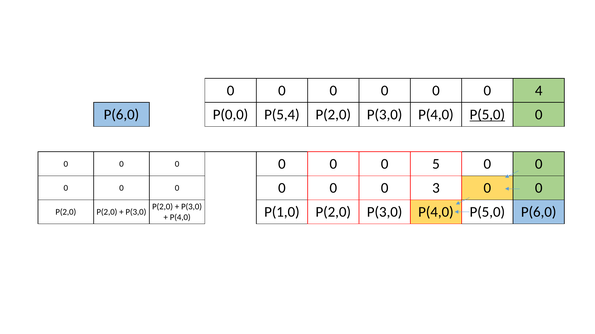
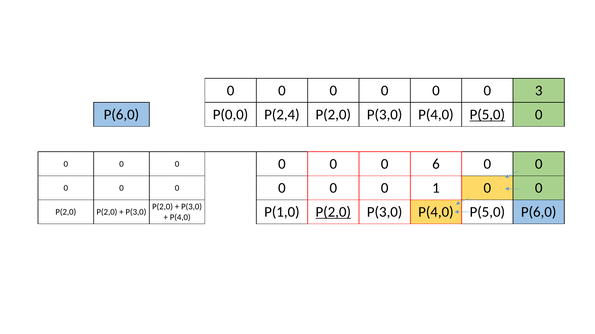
4: 4 -> 3 (539, 91)
P(5,4: P(5,4 -> P(2,4 (282, 115)
5: 5 -> 6 (436, 164)
3: 3 -> 1 (436, 188)
P(2,0 underline: none -> present (333, 212)
